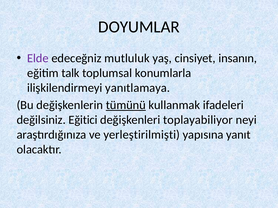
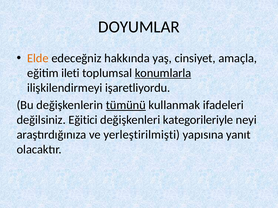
Elde colour: purple -> orange (38, 58)
mutluluk: mutluluk -> hakkında (127, 58)
insanın: insanın -> amaçla (238, 58)
talk: talk -> ileti (70, 73)
konumlarla underline: none -> present (163, 73)
yanıtlamaya: yanıtlamaya -> işaretliyordu (138, 88)
toplayabiliyor: toplayabiliyor -> kategorileriyle (198, 120)
